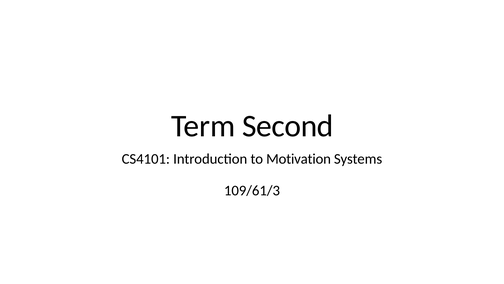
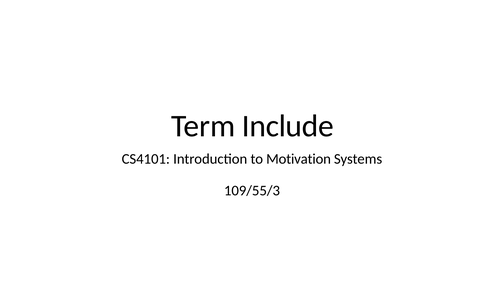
Second: Second -> Include (288, 126)
109/61/3: 109/61/3 -> 109/55/3 (252, 190)
